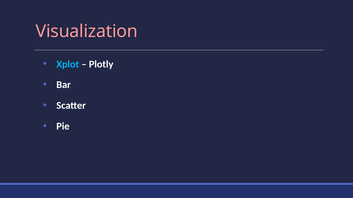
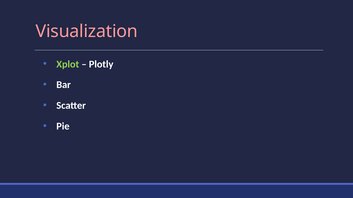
Xplot colour: light blue -> light green (68, 64)
